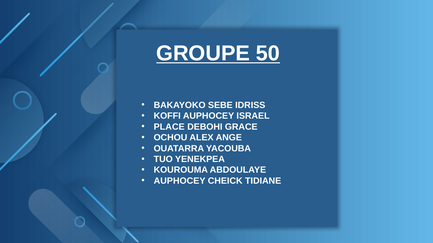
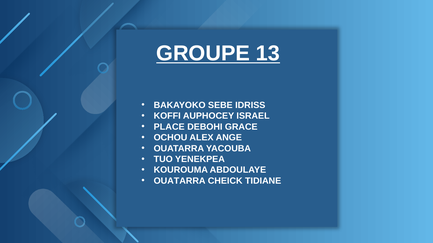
50: 50 -> 13 (268, 54)
AUPHOCEY: AUPHOCEY -> OUATARRA (180, 181)
